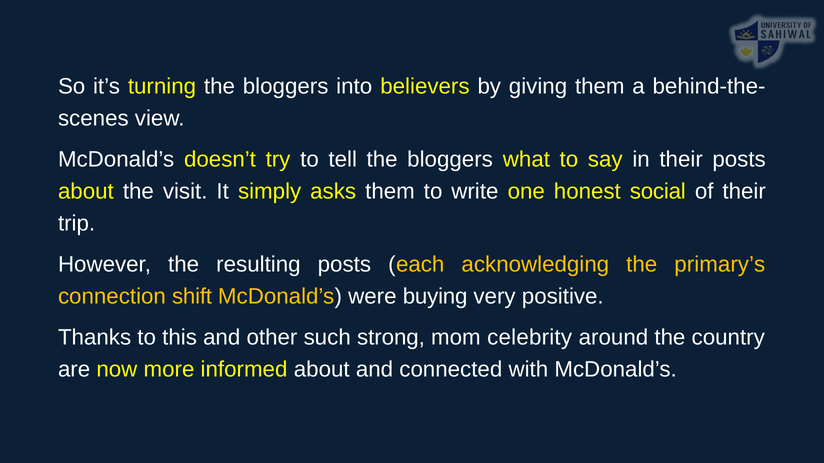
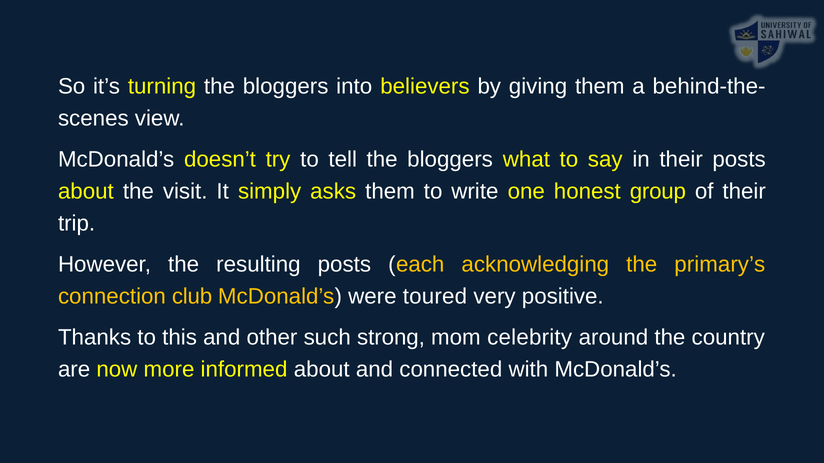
social: social -> group (658, 192)
shift: shift -> club (192, 297)
buying: buying -> toured (435, 297)
